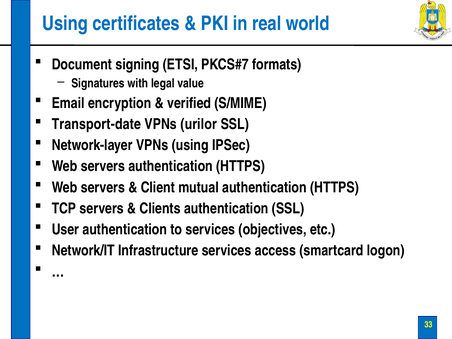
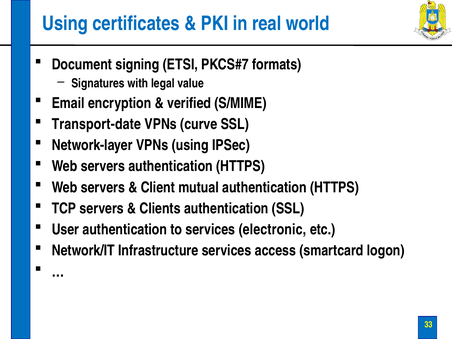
urilor: urilor -> curve (199, 124)
objectives: objectives -> electronic (272, 230)
